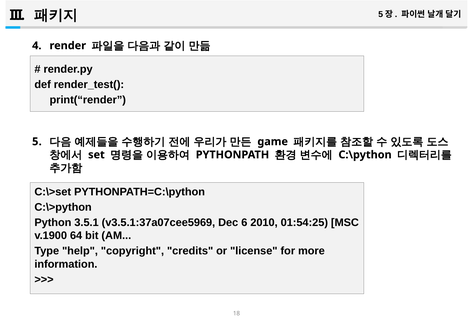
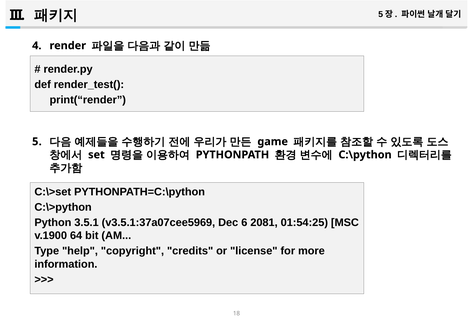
2010: 2010 -> 2081 (264, 222)
